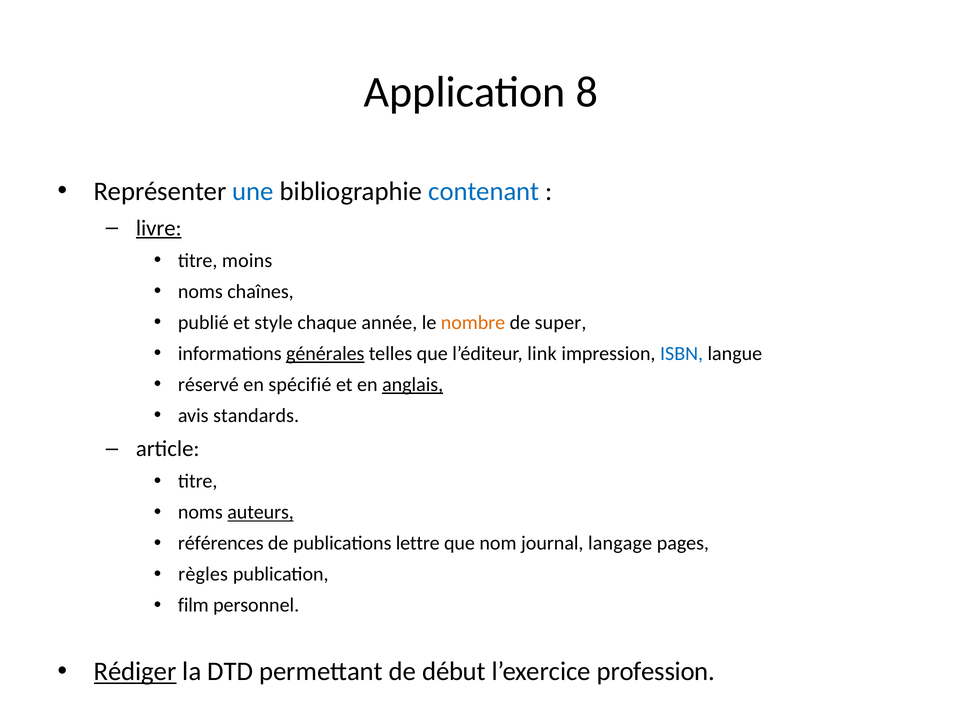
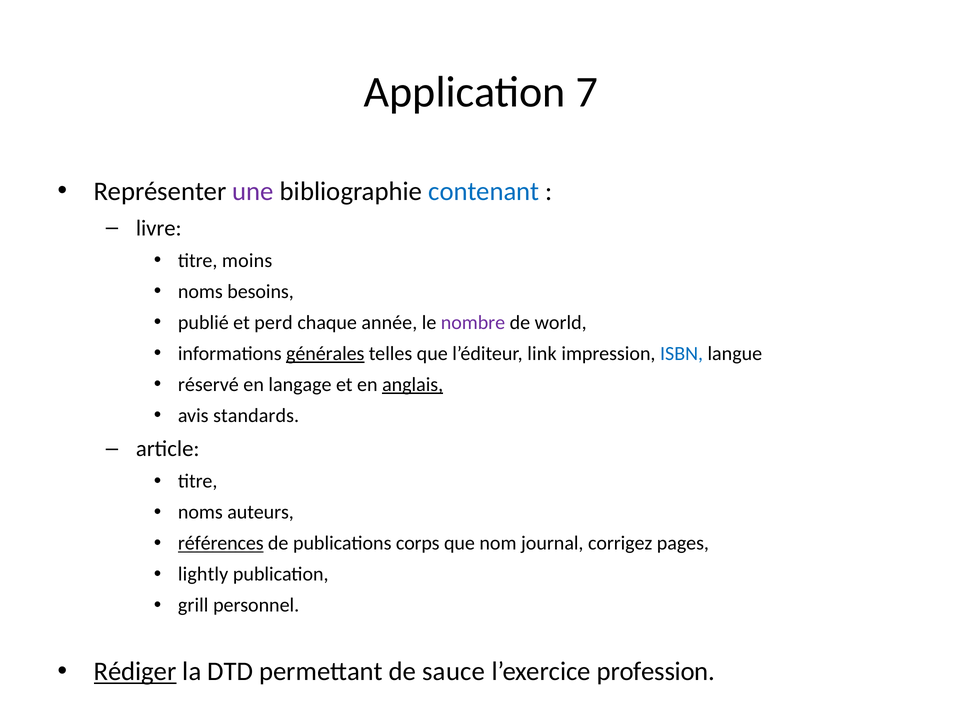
8: 8 -> 7 (587, 92)
une colour: blue -> purple (253, 191)
livre underline: present -> none (159, 228)
chaînes: chaînes -> besoins (261, 291)
style: style -> perd (274, 322)
nombre colour: orange -> purple (473, 322)
super: super -> world (561, 322)
spécifié: spécifié -> langage (300, 384)
auteurs underline: present -> none (261, 512)
références underline: none -> present (221, 543)
lettre: lettre -> corps (418, 543)
langage: langage -> corrigez (620, 543)
règles: règles -> lightly (203, 574)
film: film -> grill (193, 605)
début: début -> sauce (454, 671)
